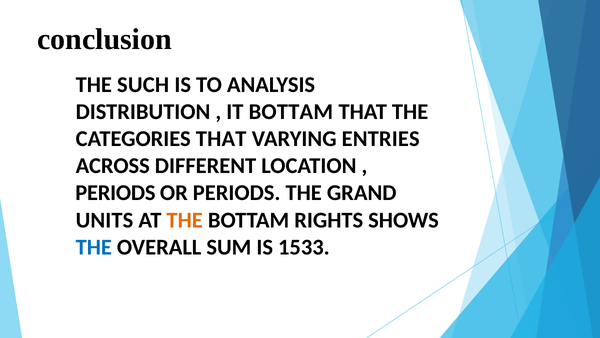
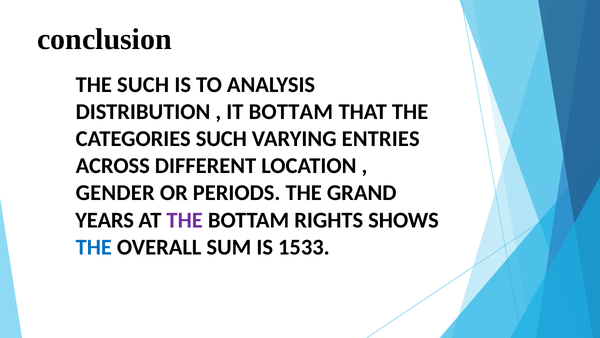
CATEGORIES THAT: THAT -> SUCH (221, 139)
PERIODS: PERIODS -> GENDER (115, 193)
UNITS: UNITS -> YEARS (105, 220)
THE colour: orange -> purple (185, 220)
